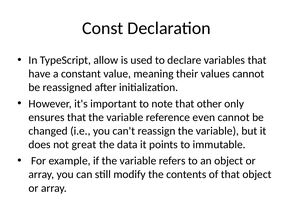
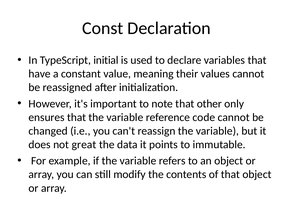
allow: allow -> initial (106, 60)
even: even -> code (204, 118)
